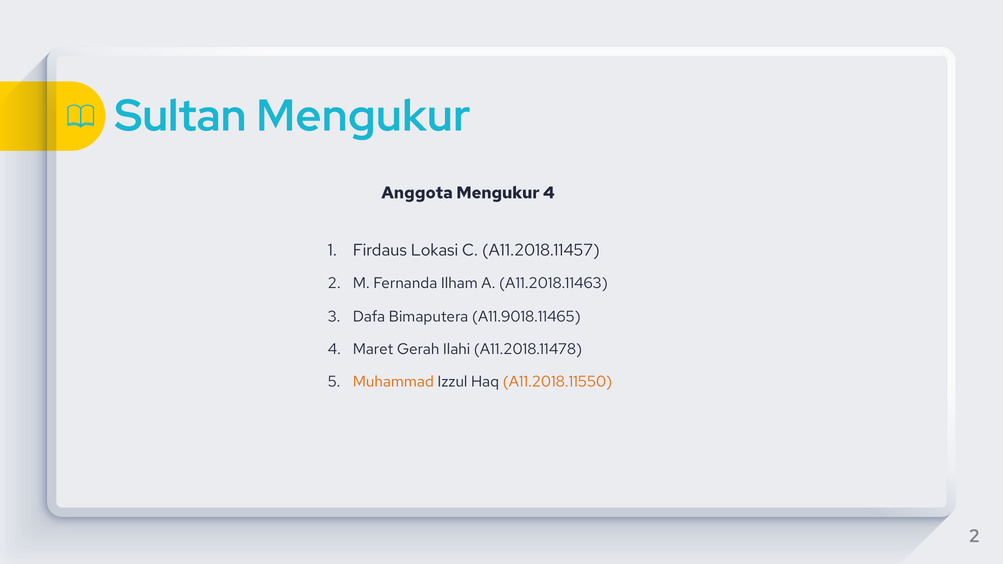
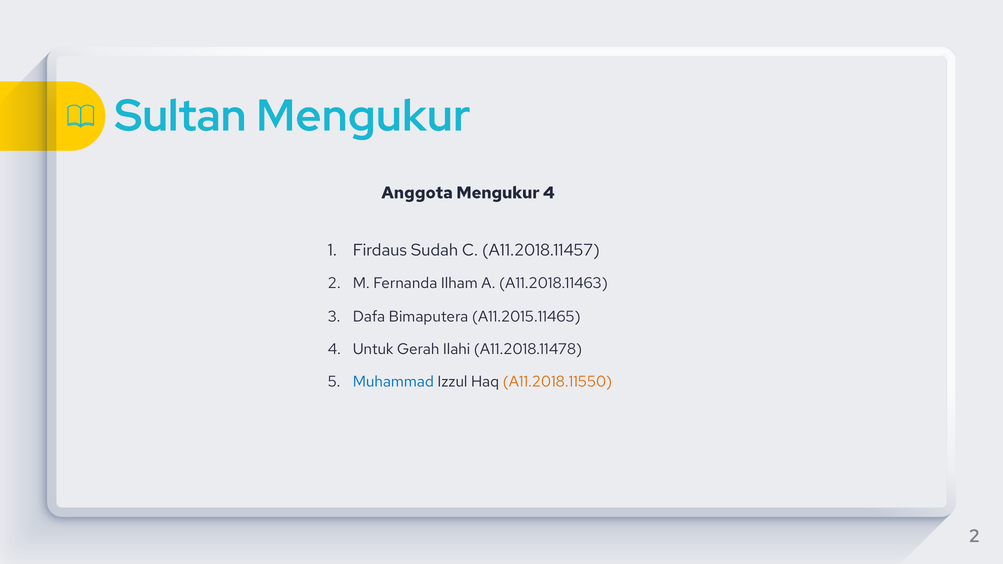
Lokasi: Lokasi -> Sudah (434, 250)
A11.9018.11465: A11.9018.11465 -> A11.2015.11465 (526, 317)
Maret: Maret -> Untuk (373, 350)
Muhammad colour: orange -> blue (393, 382)
